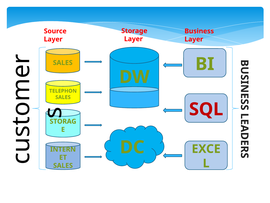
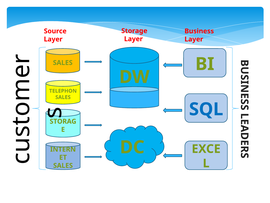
SQL colour: red -> blue (206, 109)
